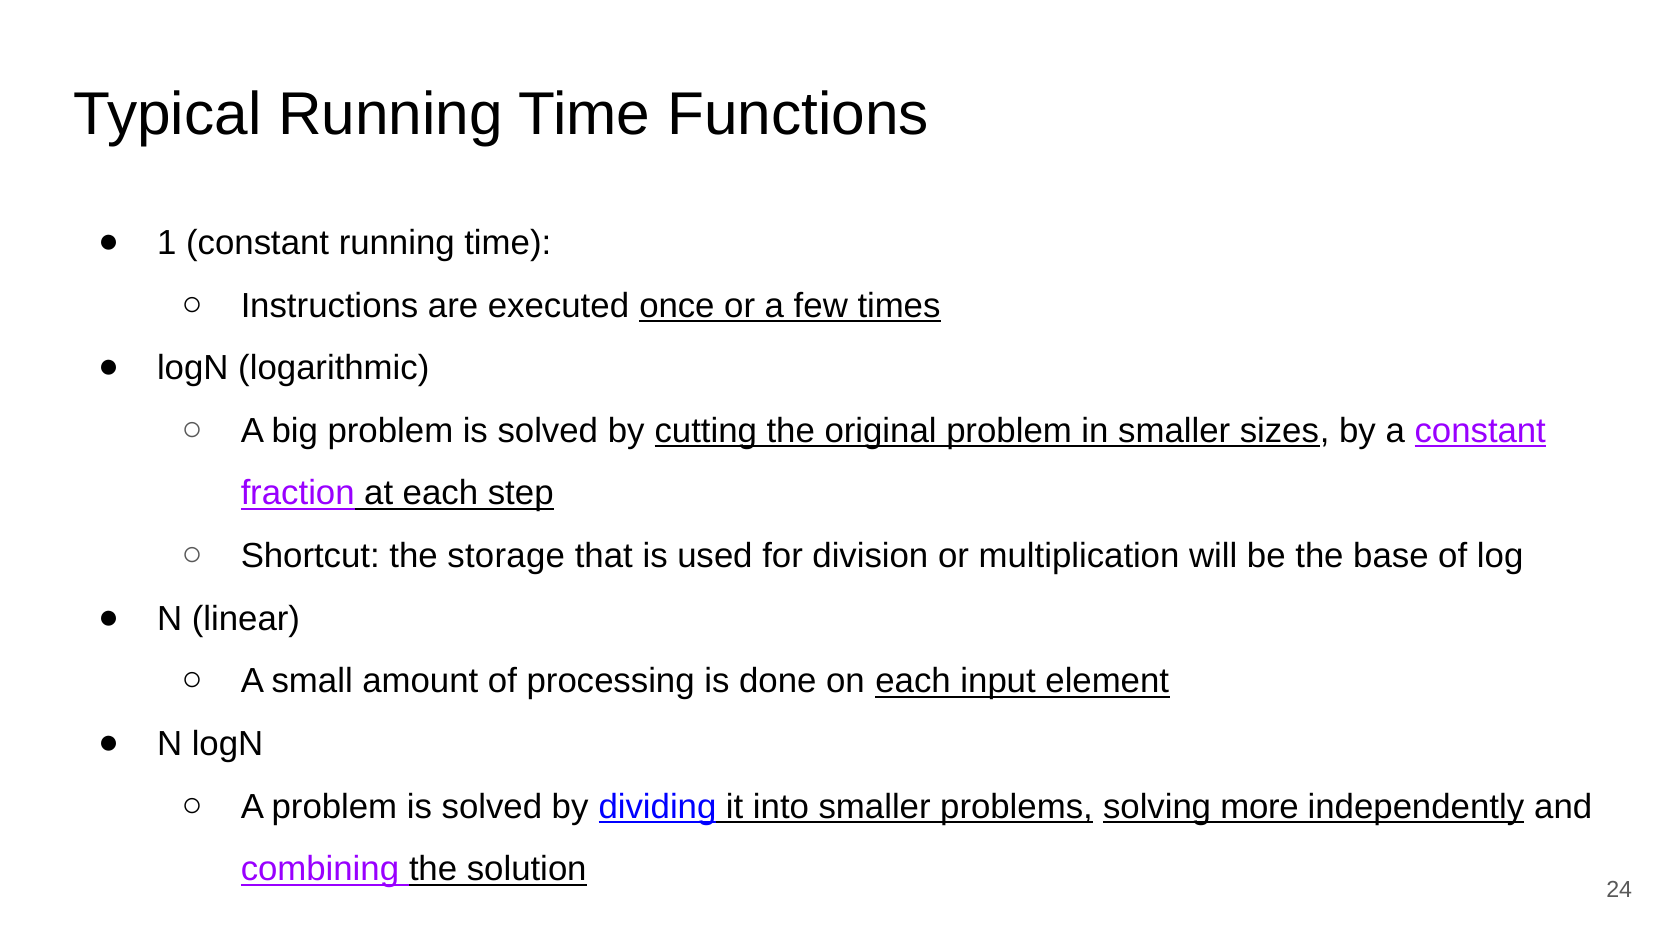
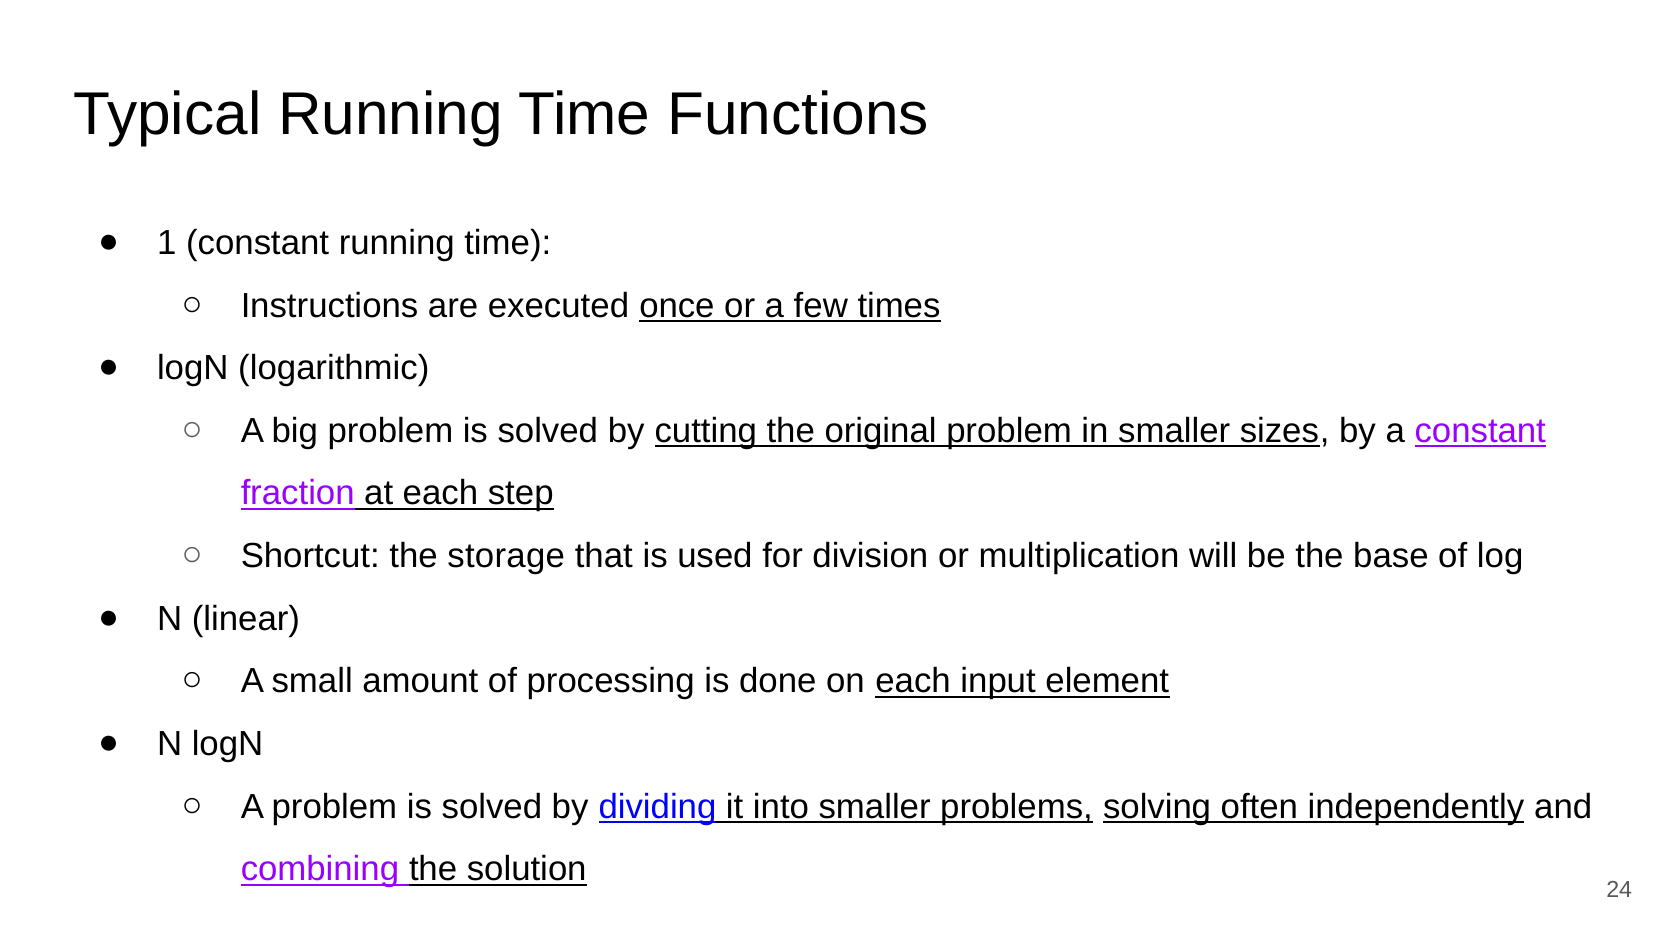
more: more -> often (1259, 807)
